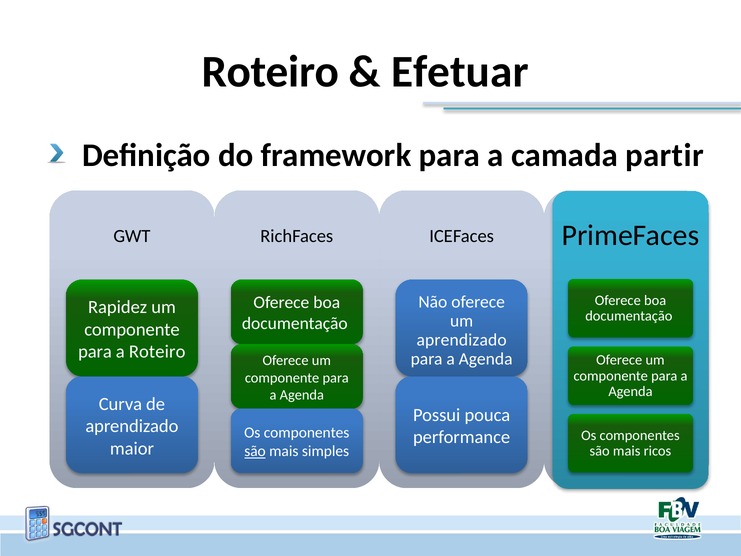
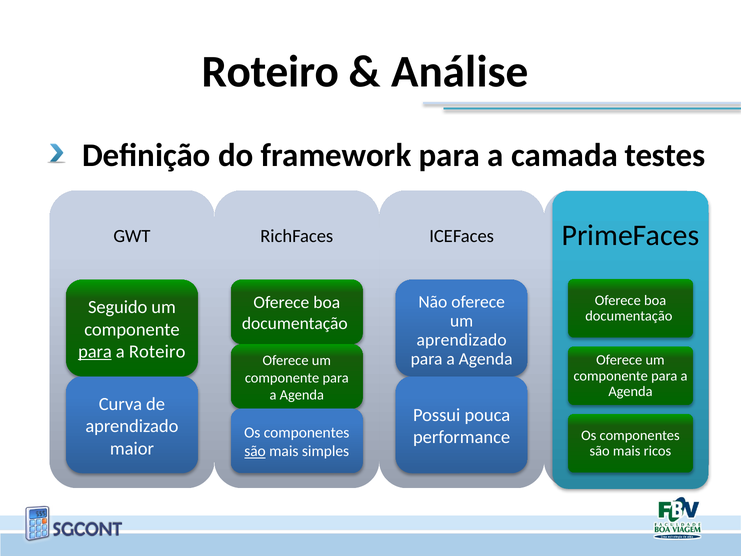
Efetuar: Efetuar -> Análise (460, 72)
partir: partir -> testes (665, 155)
Rapidez: Rapidez -> Seguido (118, 307)
para underline: none -> present (95, 351)
